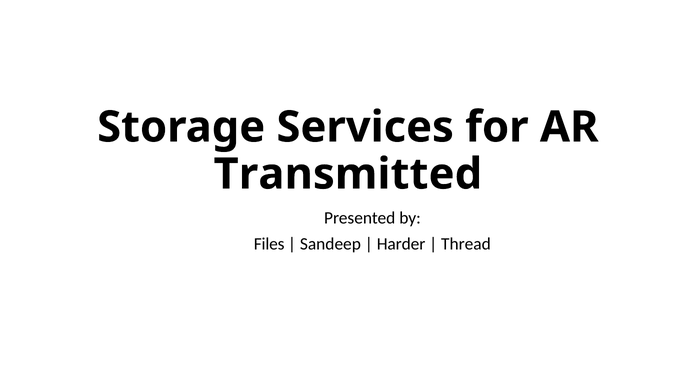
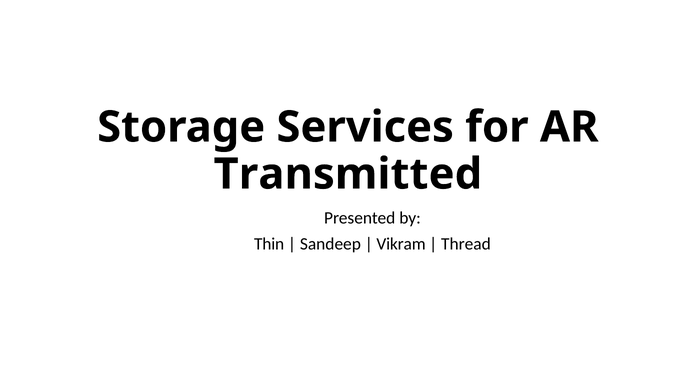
Files: Files -> Thin (269, 244)
Harder: Harder -> Vikram (401, 244)
